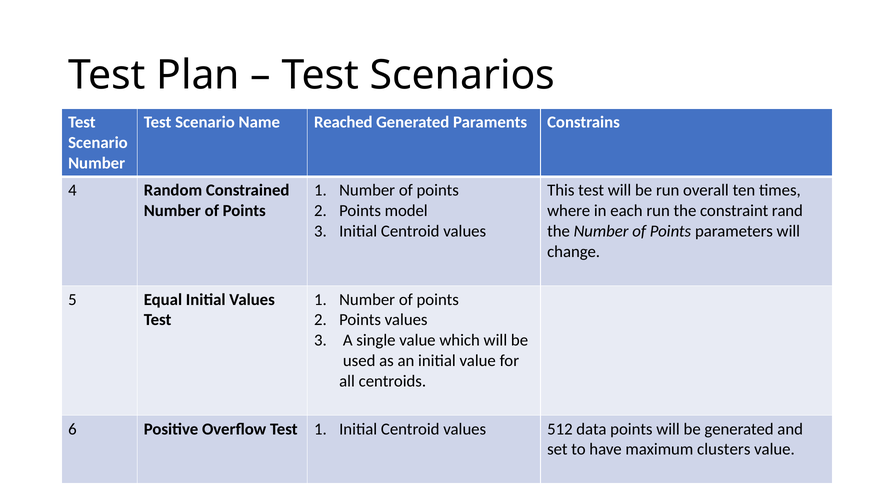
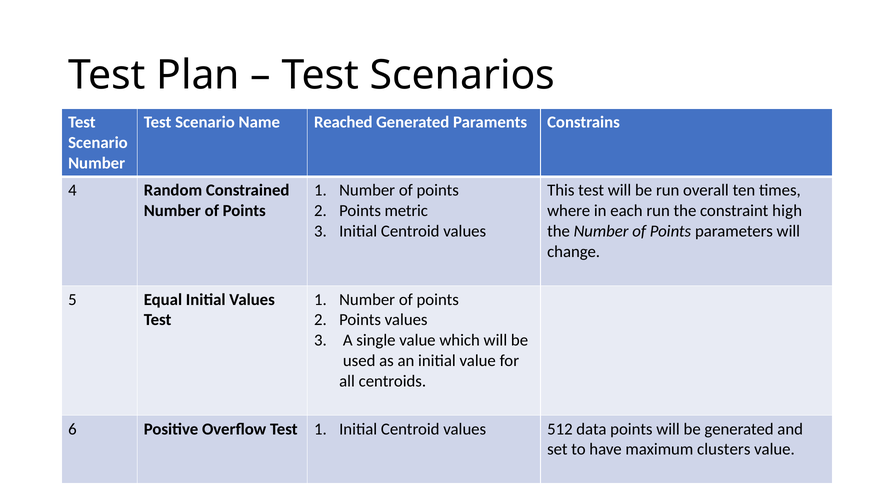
model: model -> metric (406, 211)
rand: rand -> high (787, 211)
